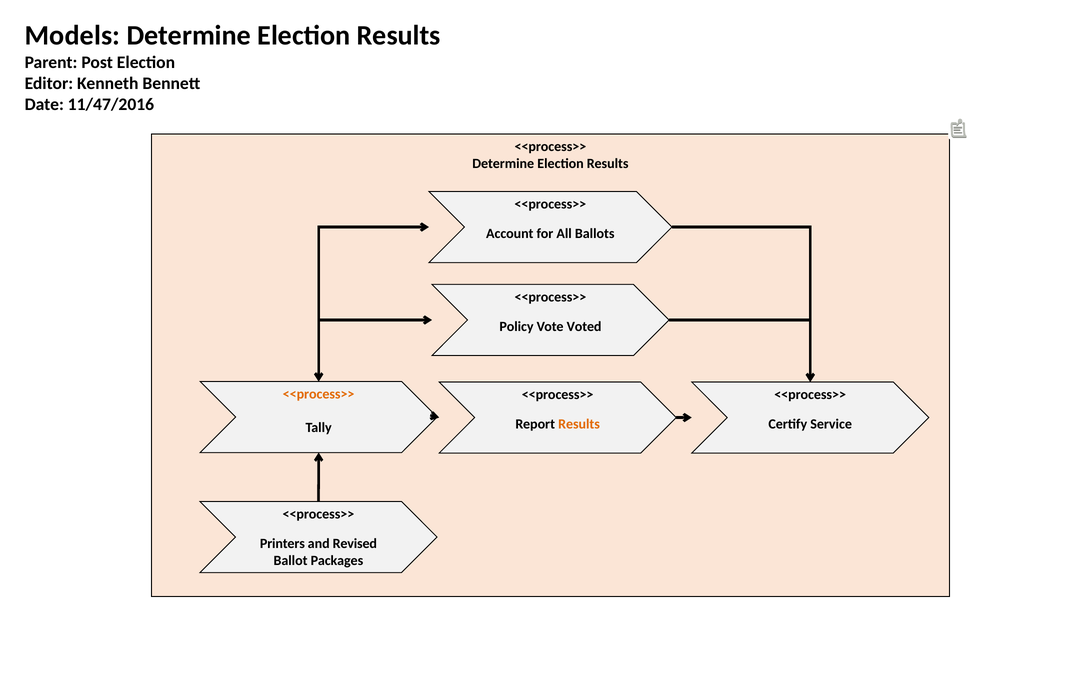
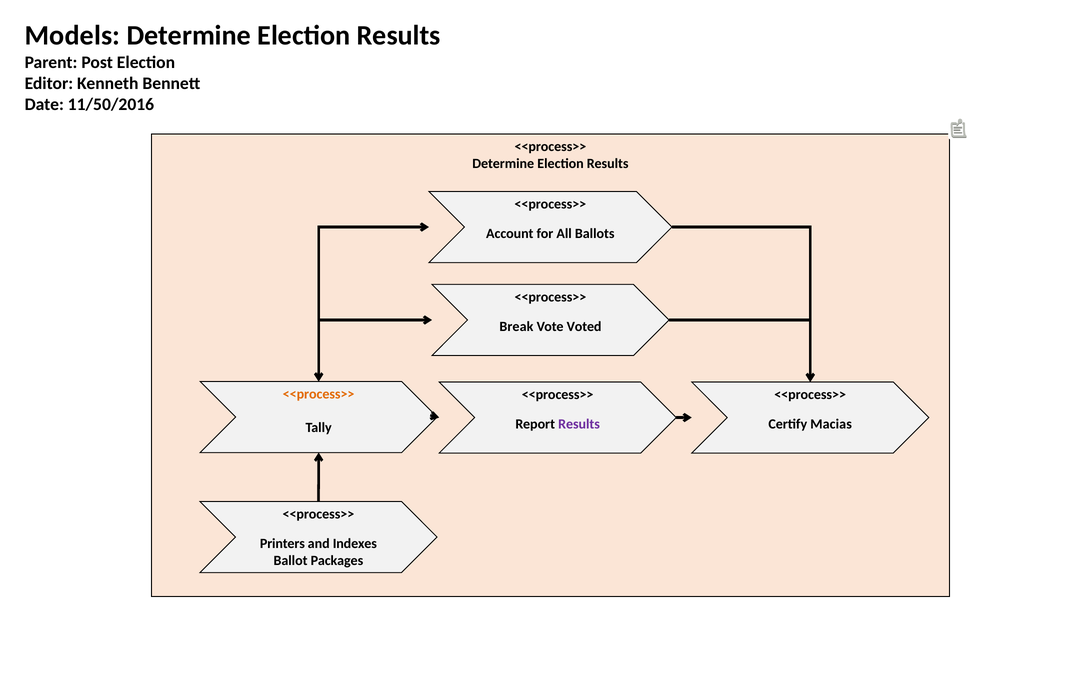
11/47/2016: 11/47/2016 -> 11/50/2016 (111, 104)
Policy: Policy -> Break (516, 326)
Results colour: orange -> purple (579, 424)
Service: Service -> Macias (831, 424)
Revised: Revised -> Indexes (355, 543)
